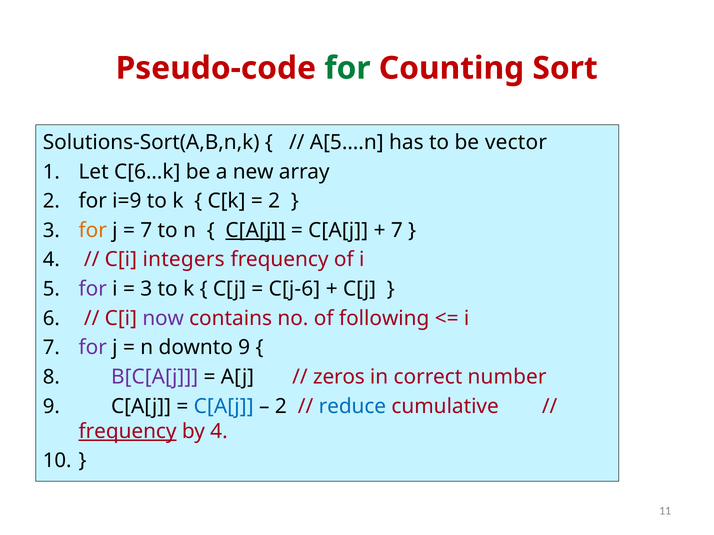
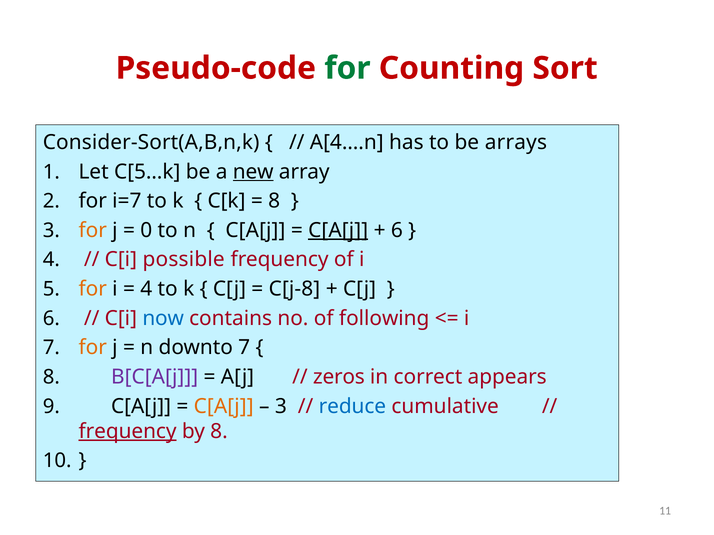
Solutions-Sort(A,B,n,k: Solutions-Sort(A,B,n,k -> Consider-Sort(A,B,n,k (151, 142)
A[5….n: A[5….n -> A[4….n (347, 142)
vector: vector -> arrays (516, 142)
C[6…k: C[6…k -> C[5…k (147, 172)
new underline: none -> present (253, 172)
i=9: i=9 -> i=7 (127, 201)
2: 2 -> 8 (274, 201)
7: 7 -> 0 (146, 231)
C[A[j underline: present -> none (255, 231)
C[A[j underline: none -> present (338, 231)
7: 7 -> 6 (397, 231)
integers: integers -> possible (184, 260)
for colour: purple -> orange (93, 289)
3: 3 -> 4 (146, 289)
C[j-6: C[j-6 -> C[j-8 (294, 289)
now colour: purple -> blue (163, 319)
for colour: purple -> orange (93, 348)
downto 9: 9 -> 7 (244, 348)
number: number -> appears (507, 377)
C[A[j colour: blue -> orange (224, 407)
2: 2 -> 3 (281, 407)
by 4: 4 -> 8 (219, 432)
